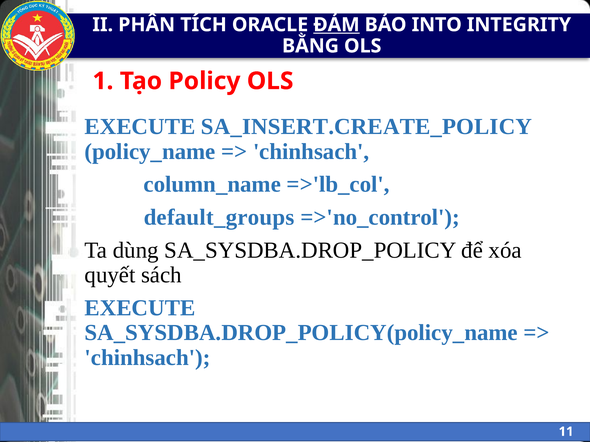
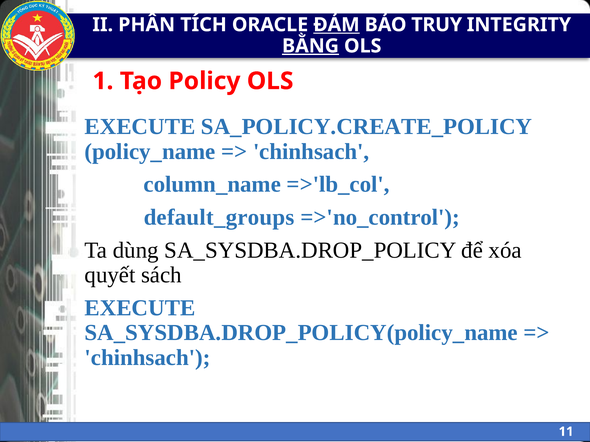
INTO: INTO -> TRUY (437, 25)
BẰNG underline: none -> present (311, 46)
SA_INSERT.CREATE_POLICY: SA_INSERT.CREATE_POLICY -> SA_POLICY.CREATE_POLICY (367, 127)
